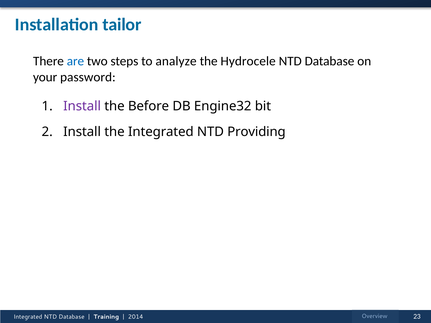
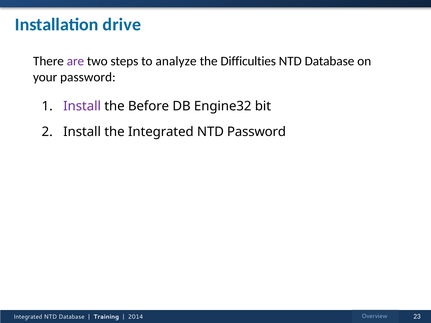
tailor: tailor -> drive (122, 25)
are colour: blue -> purple (75, 61)
Hydrocele: Hydrocele -> Difficulties (248, 61)
NTD Providing: Providing -> Password (257, 132)
